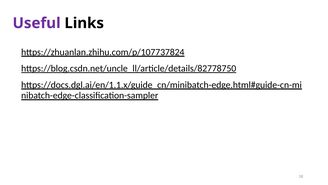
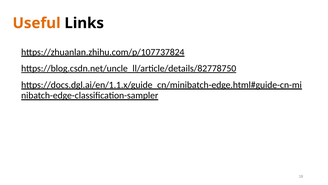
Useful colour: purple -> orange (37, 23)
